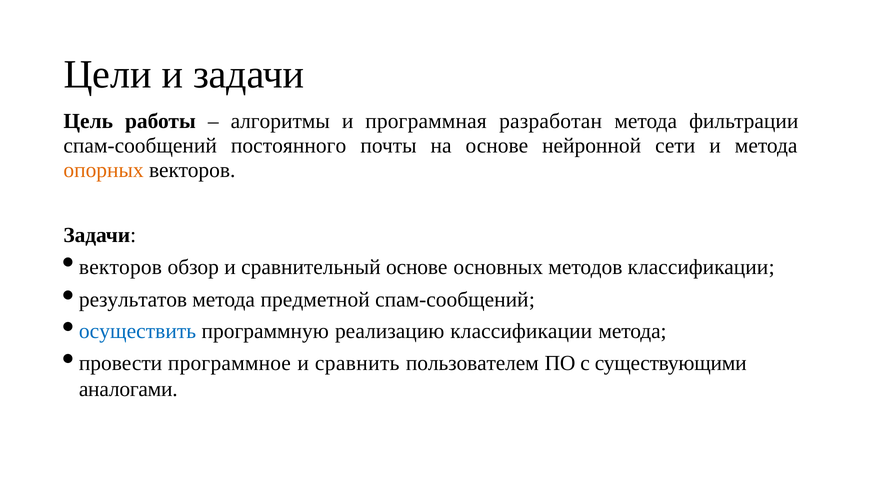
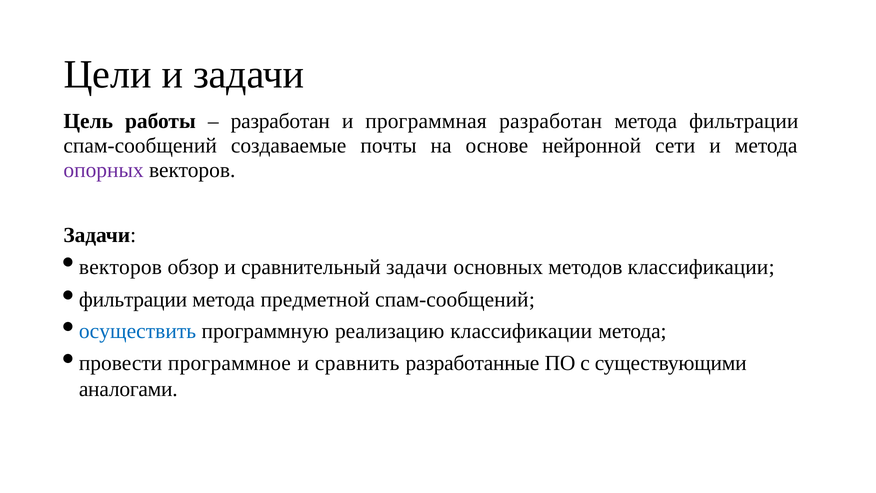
алгоритмы: алгоритмы -> разработан (280, 121)
постоянного: постоянного -> создаваемые (289, 146)
опорных colour: orange -> purple (104, 170)
сравнительный основе: основе -> задачи (417, 267)
результатов: результатов -> фильтрации (133, 300)
пользователем: пользователем -> разработанные (472, 363)
